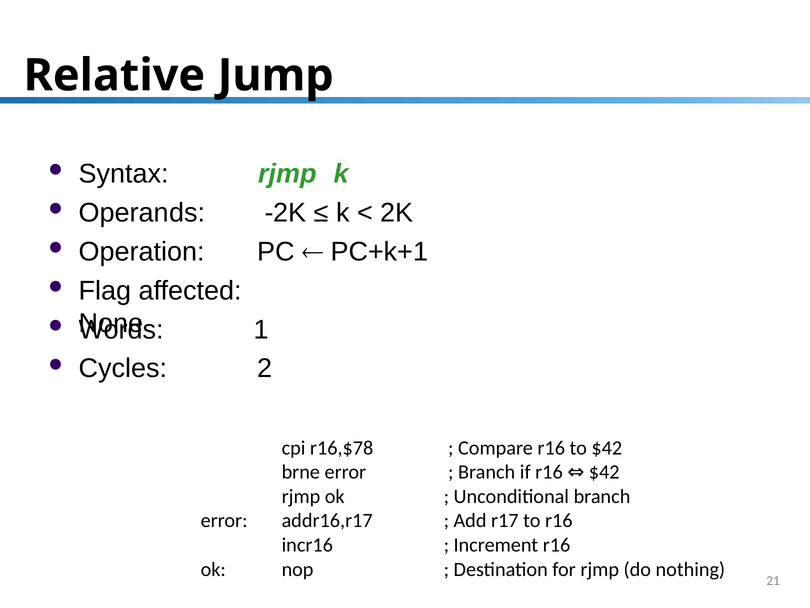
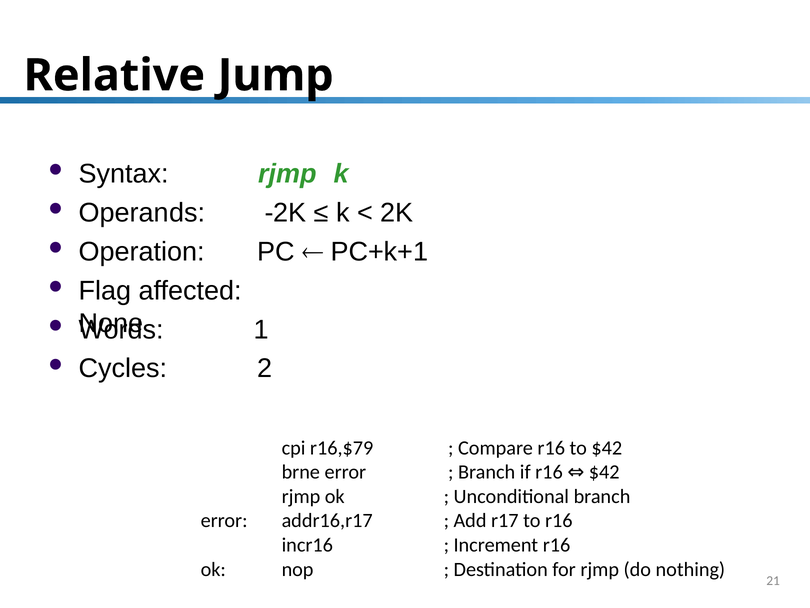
r16,$78: r16,$78 -> r16,$79 (342, 447)
